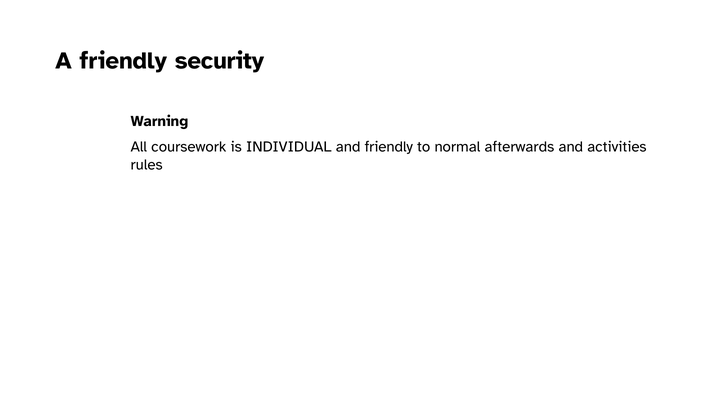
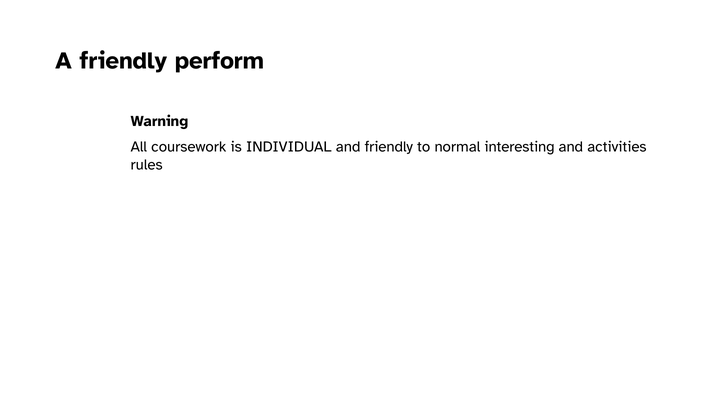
security: security -> perform (219, 61)
afterwards: afterwards -> interesting (520, 147)
